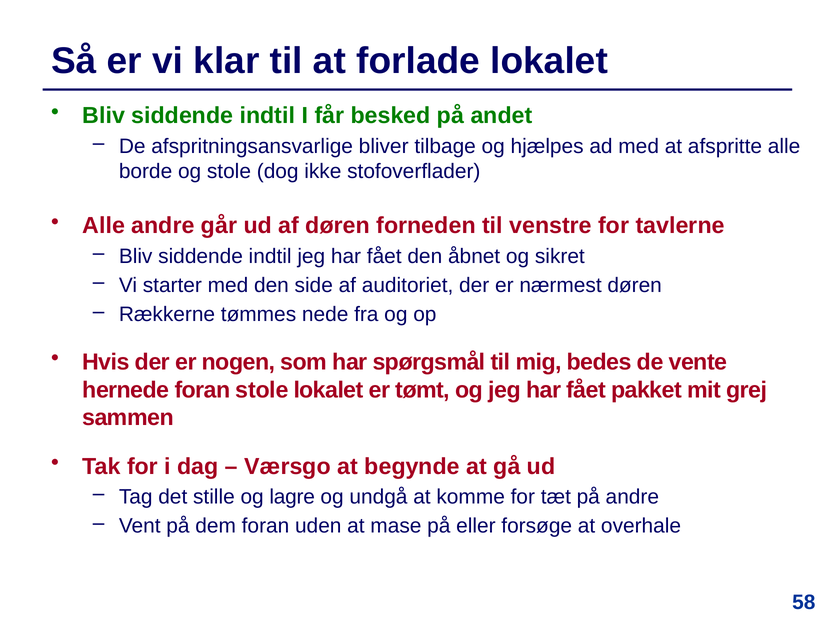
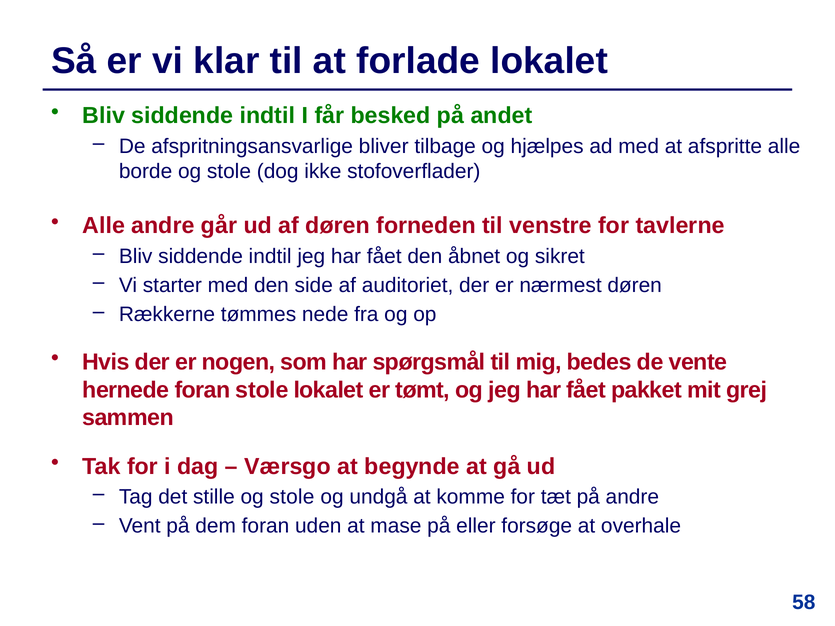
stille og lagre: lagre -> stole (292, 497)
